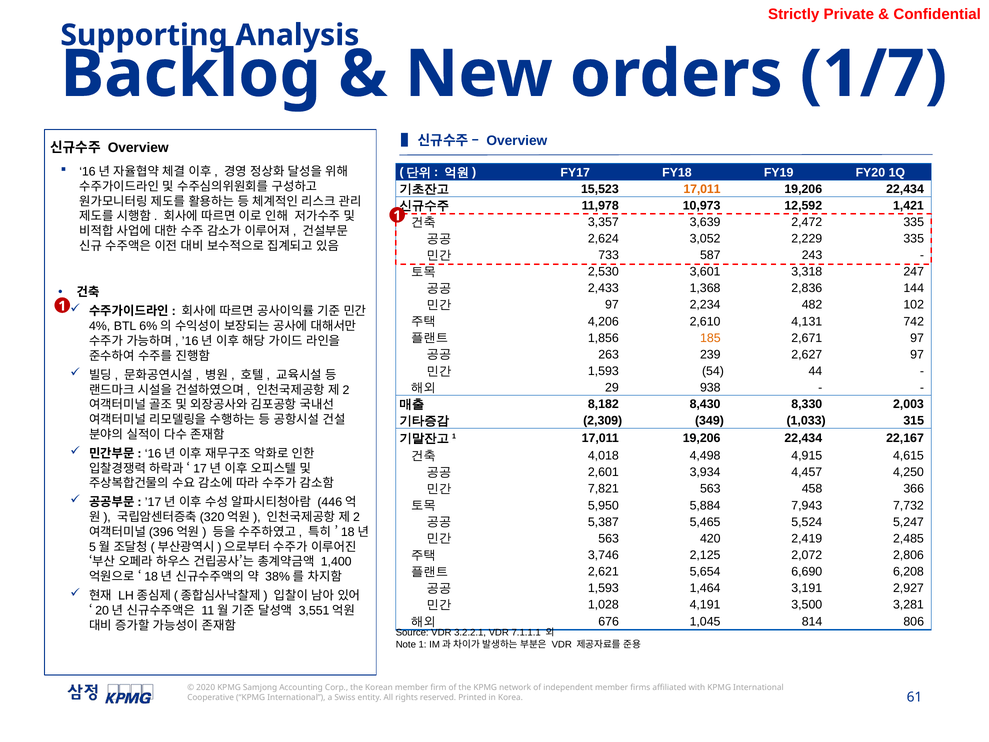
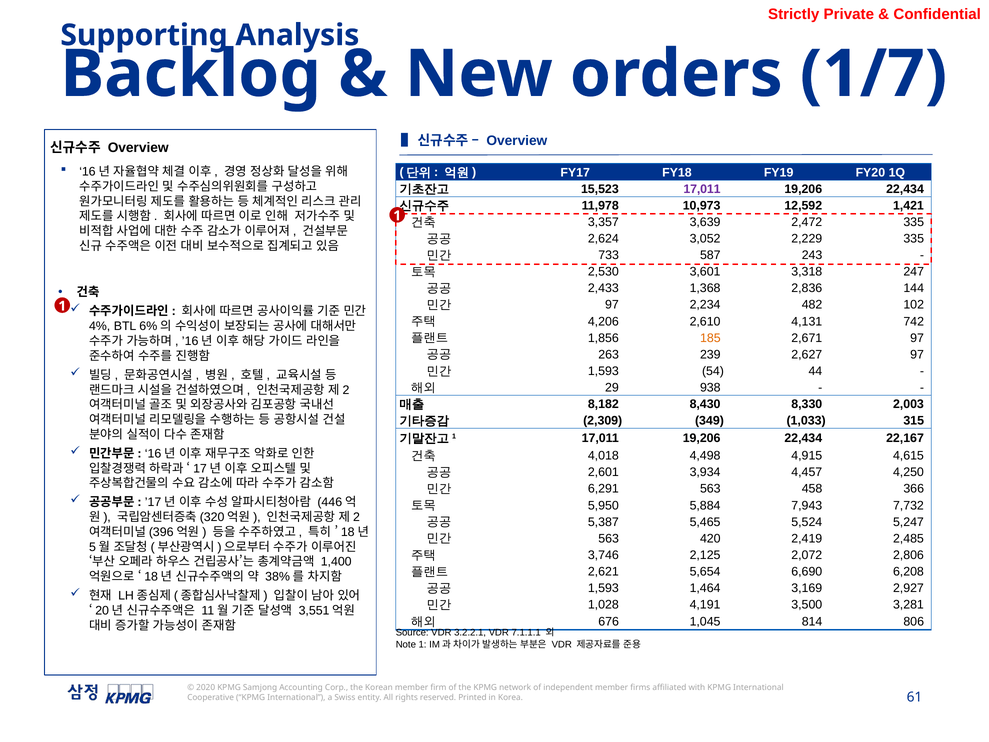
17,011 colour: orange -> purple (702, 189)
7,821: 7,821 -> 6,291 (603, 489)
3,191: 3,191 -> 3,169 (807, 588)
